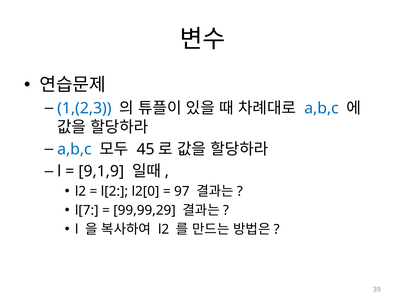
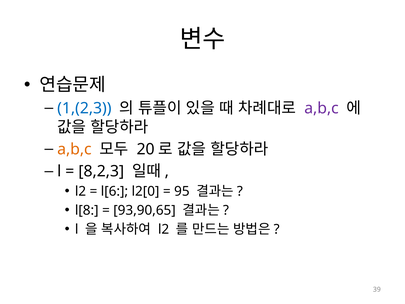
a,b,c colour: blue -> purple (321, 108)
a,b,c colour: blue -> orange (74, 149)
45: 45 -> 20 (146, 149)
9,1,9: 9,1,9 -> 8,2,3 (101, 171)
l[2: l[2 -> l[6 (114, 191)
97: 97 -> 95 (182, 191)
l[7: l[7 -> l[8 (87, 210)
99,99,29: 99,99,29 -> 93,90,65 (145, 210)
